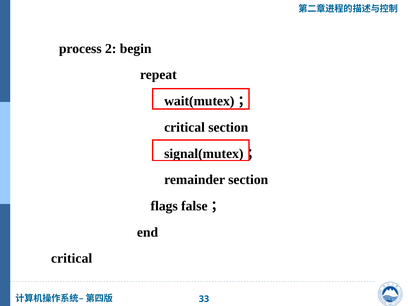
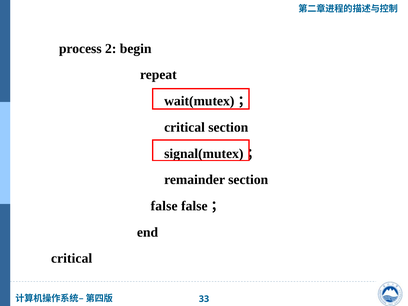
flags: flags -> false (164, 206)
